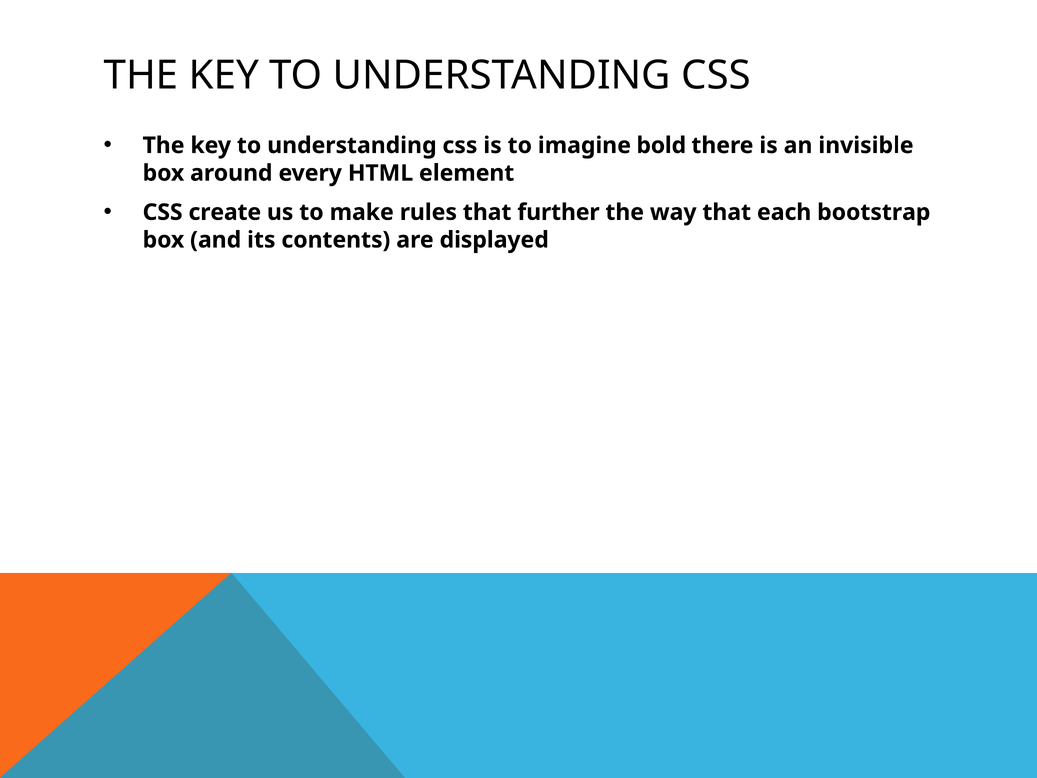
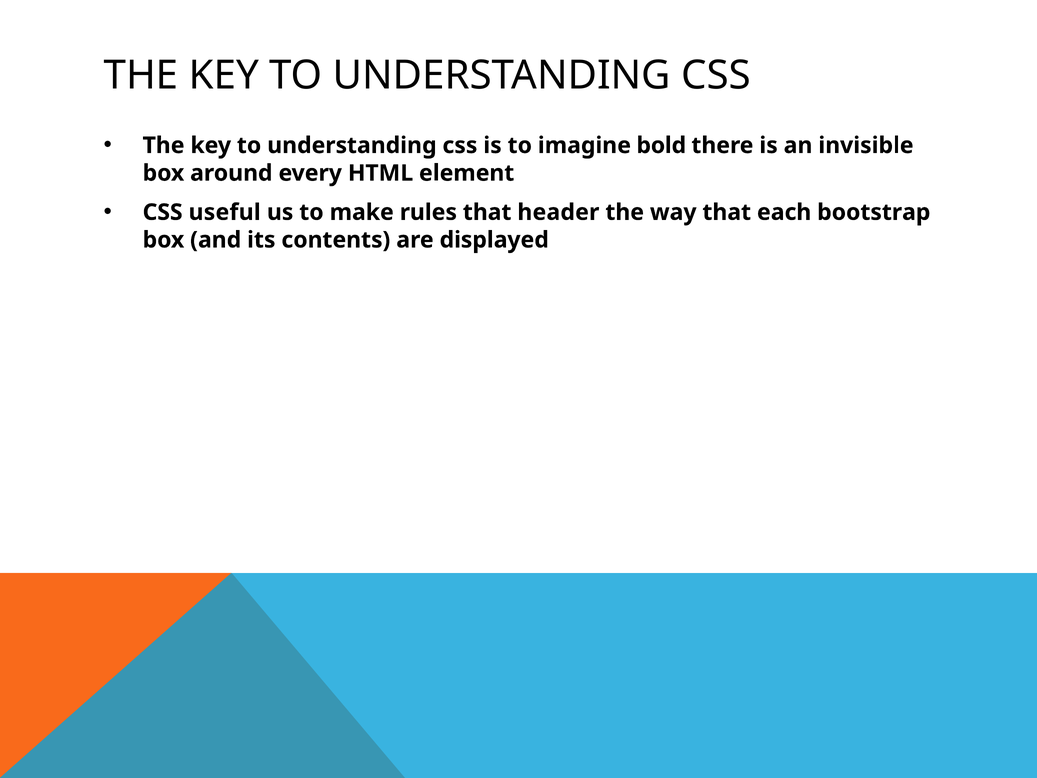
create: create -> useful (225, 212)
further: further -> header (558, 212)
